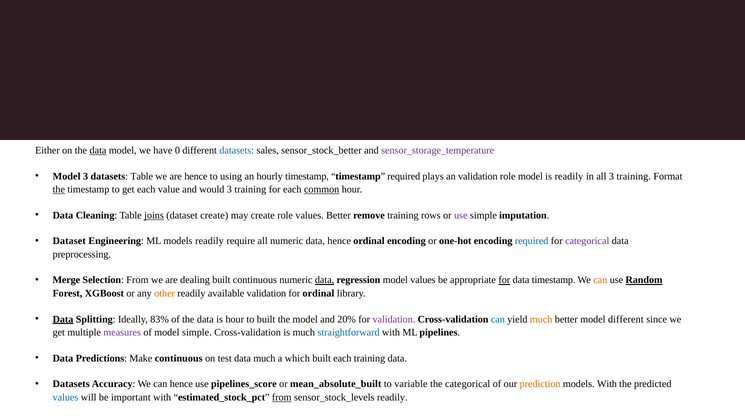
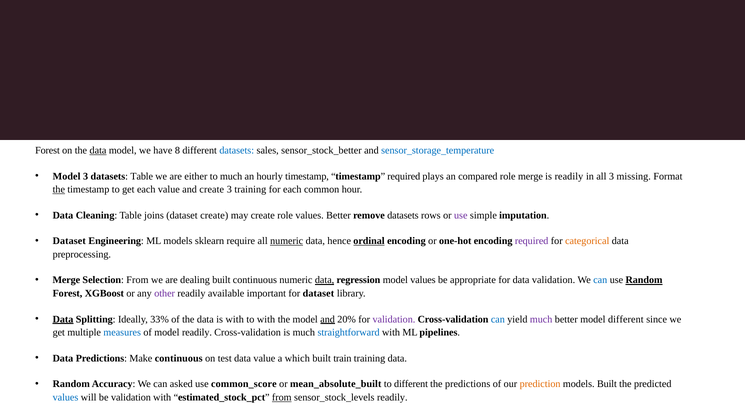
Either: Either -> Forest (48, 150)
0: 0 -> 8 (177, 150)
sensor_storage_temperature colour: purple -> blue (438, 150)
are hence: hence -> either (196, 176)
to using: using -> much (231, 176)
an validation: validation -> compared (478, 176)
role model: model -> merge (530, 176)
all 3 training: training -> missing (634, 176)
and would: would -> create (212, 190)
common underline: present -> none (322, 190)
joins underline: present -> none (154, 215)
remove training: training -> datasets (403, 215)
models readily: readily -> sklearn (210, 241)
numeric underline: none -> present (287, 241)
ordinal underline: none -> present (369, 241)
required colour: blue -> purple (532, 241)
categorical colour: purple -> orange (587, 241)
for underline: present -> none (504, 280)
data timestamp: timestamp -> validation (554, 280)
can colour: orange -> blue (600, 280)
other colour: orange -> purple (165, 293)
available validation: validation -> important (266, 293)
for ordinal: ordinal -> dataset (318, 293)
83%: 83% -> 33% (160, 319)
is hour: hour -> with (235, 319)
to built: built -> with (266, 319)
and underline: none -> present (328, 319)
much colour: orange -> purple (541, 319)
measures colour: purple -> blue (122, 333)
model simple: simple -> readily (197, 333)
data much: much -> value (264, 358)
built each: each -> train (342, 358)
Datasets: Datasets -> Random (71, 384)
can hence: hence -> asked (181, 384)
pipelines_score: pipelines_score -> common_score (244, 384)
to variable: variable -> different (411, 384)
the categorical: categorical -> predictions (468, 384)
models With: With -> Built (607, 384)
be important: important -> validation (131, 397)
